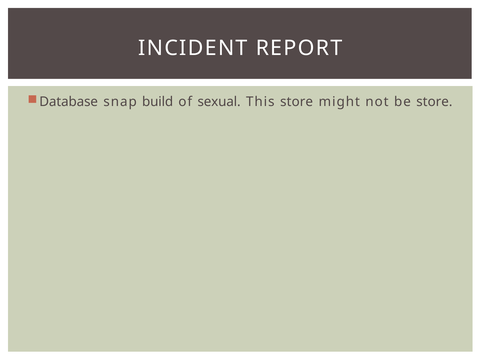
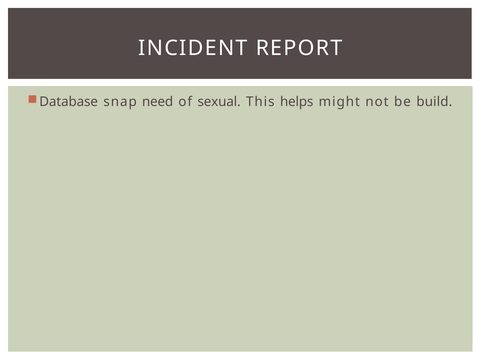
build: build -> need (158, 102)
This store: store -> helps (297, 102)
be store: store -> build (434, 102)
